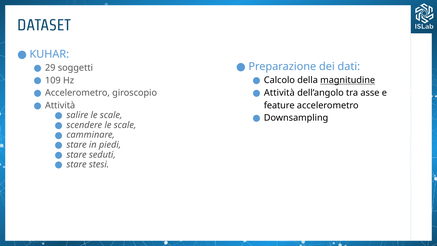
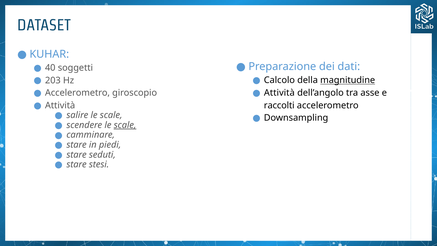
29: 29 -> 40 (50, 68)
109: 109 -> 203 (53, 80)
feature: feature -> raccolti (279, 105)
scale underline: none -> present (125, 125)
